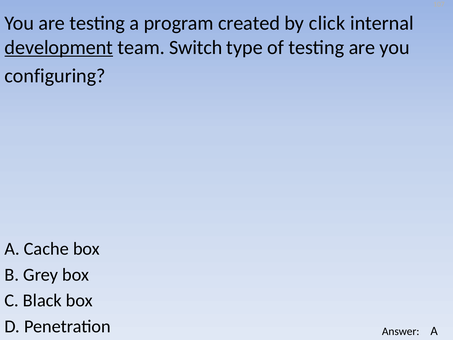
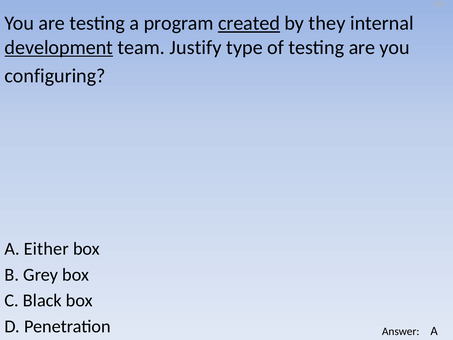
created underline: none -> present (249, 23)
click: click -> they (327, 23)
Switch: Switch -> Justify (196, 47)
Cache: Cache -> Either (46, 249)
